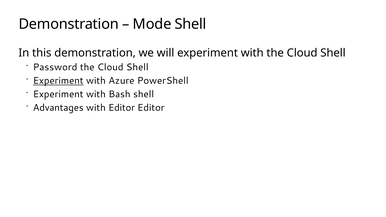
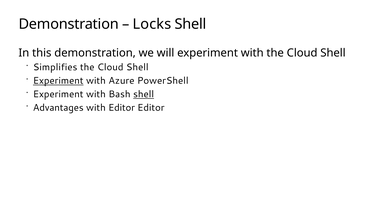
Mode: Mode -> Locks (152, 24)
Password: Password -> Simplifies (55, 67)
shell underline: none -> present (144, 94)
